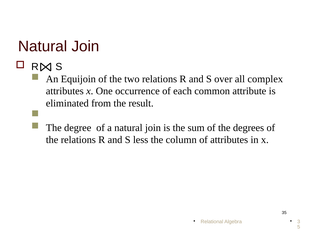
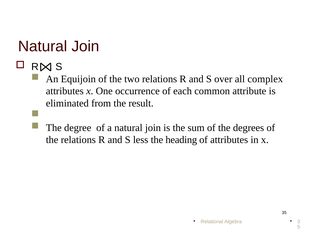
column: column -> heading (181, 140)
